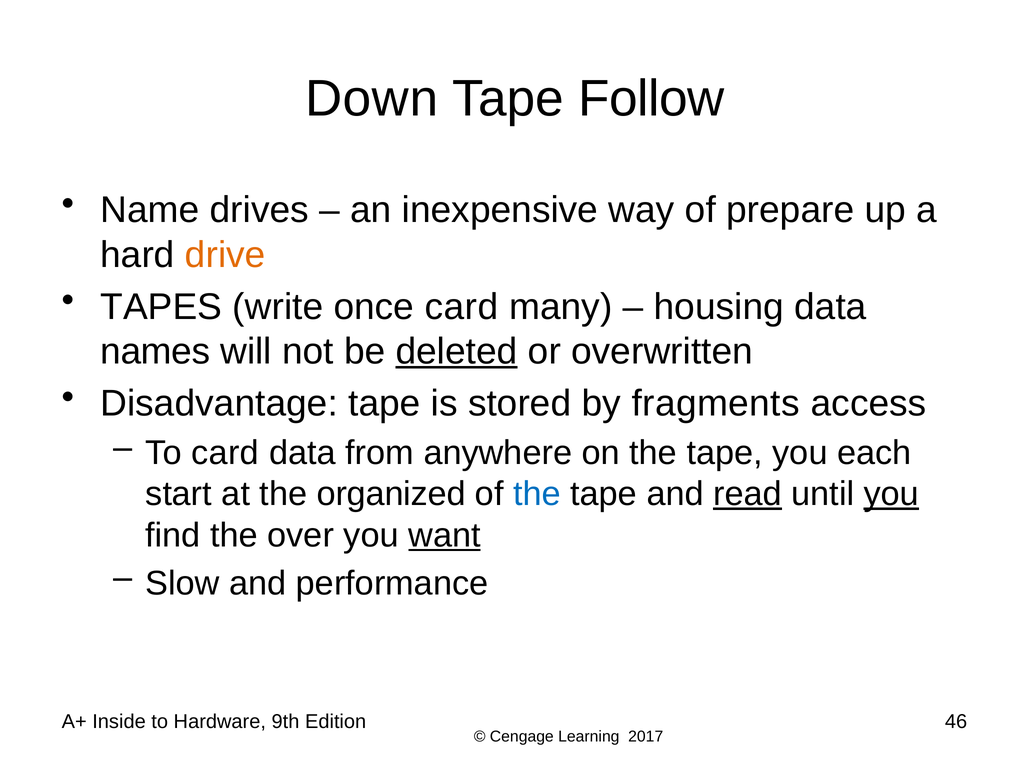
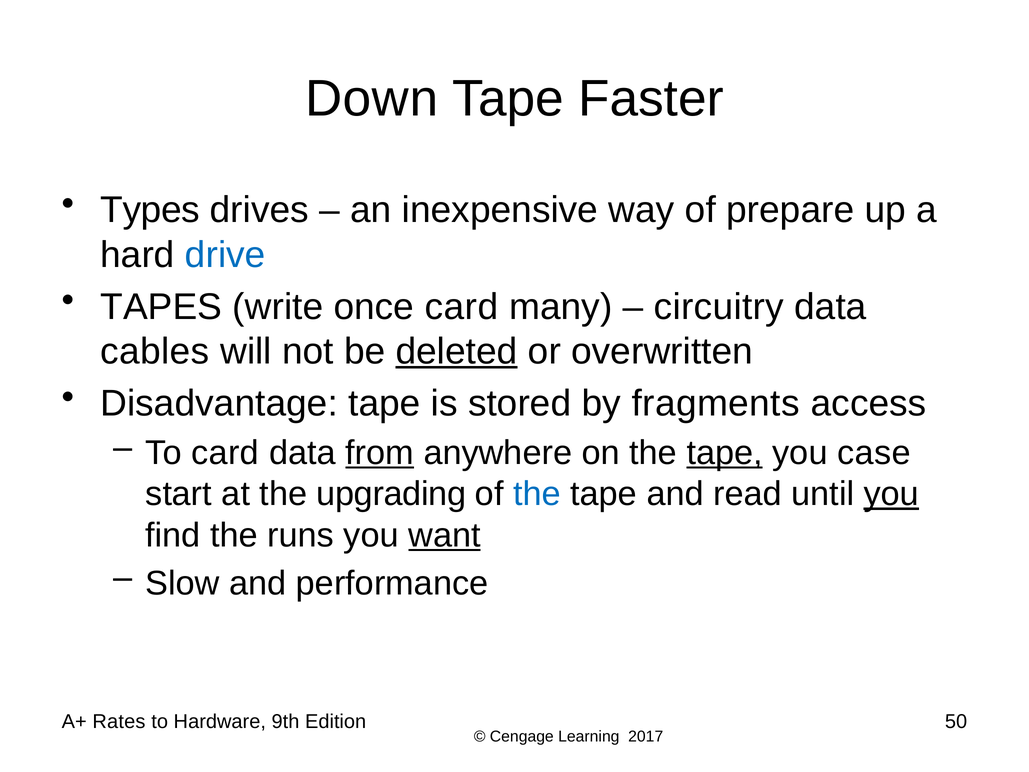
Follow: Follow -> Faster (651, 99)
Name: Name -> Types (150, 210)
drive colour: orange -> blue (225, 255)
housing: housing -> circuitry (719, 307)
names: names -> cables (155, 351)
from underline: none -> present (380, 453)
tape underline: none -> present (725, 453)
each: each -> case (874, 453)
organized: organized -> upgrading (391, 494)
read underline: present -> none (748, 494)
over: over -> runs (301, 535)
Inside: Inside -> Rates (119, 721)
46: 46 -> 50 (956, 721)
